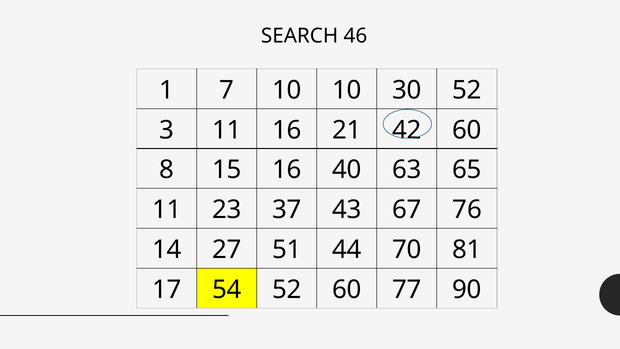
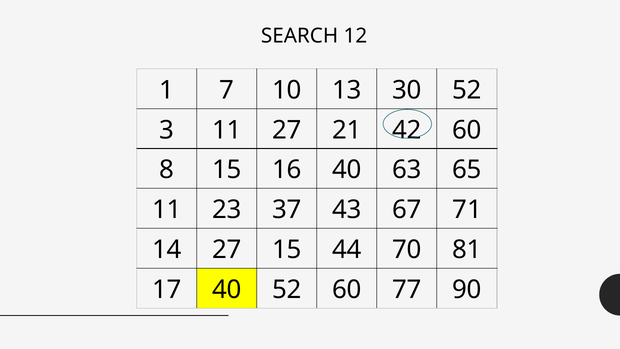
46: 46 -> 12 (355, 36)
10 10: 10 -> 13 (347, 90)
11 16: 16 -> 27 (287, 130)
76: 76 -> 71 (467, 210)
27 51: 51 -> 15 (287, 249)
17 54: 54 -> 40 (227, 289)
